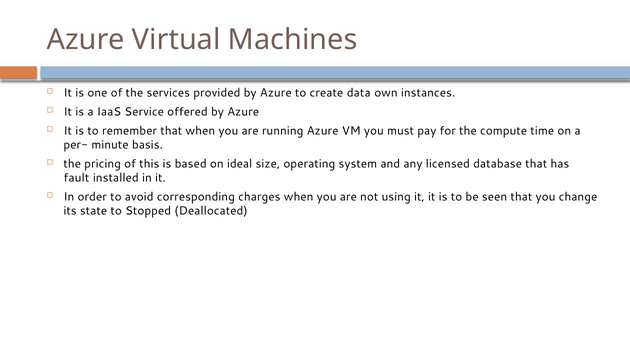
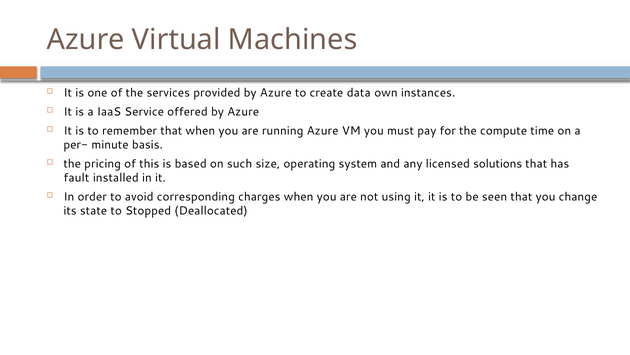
ideal: ideal -> such (240, 163)
database: database -> solutions (498, 163)
